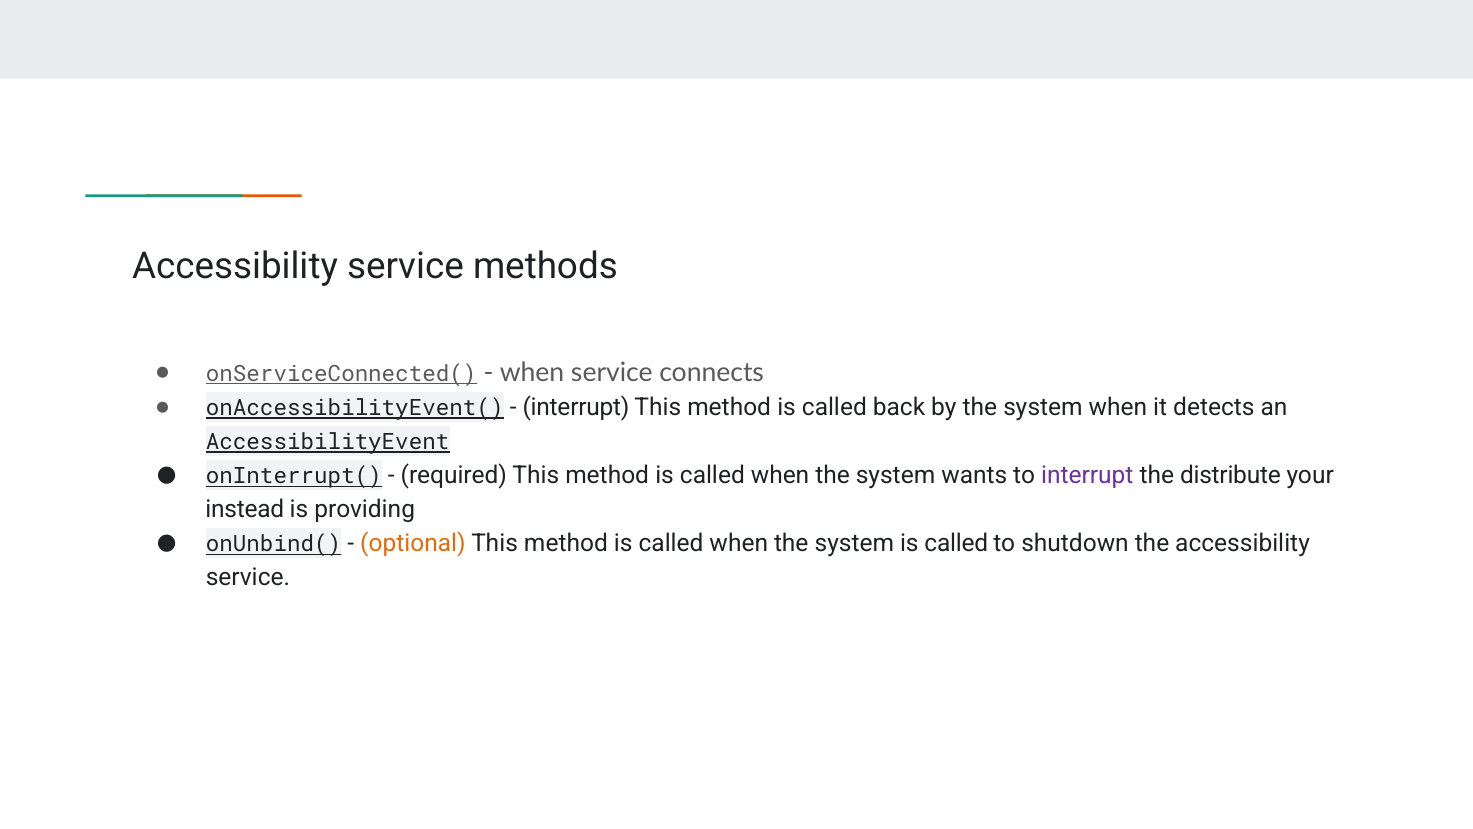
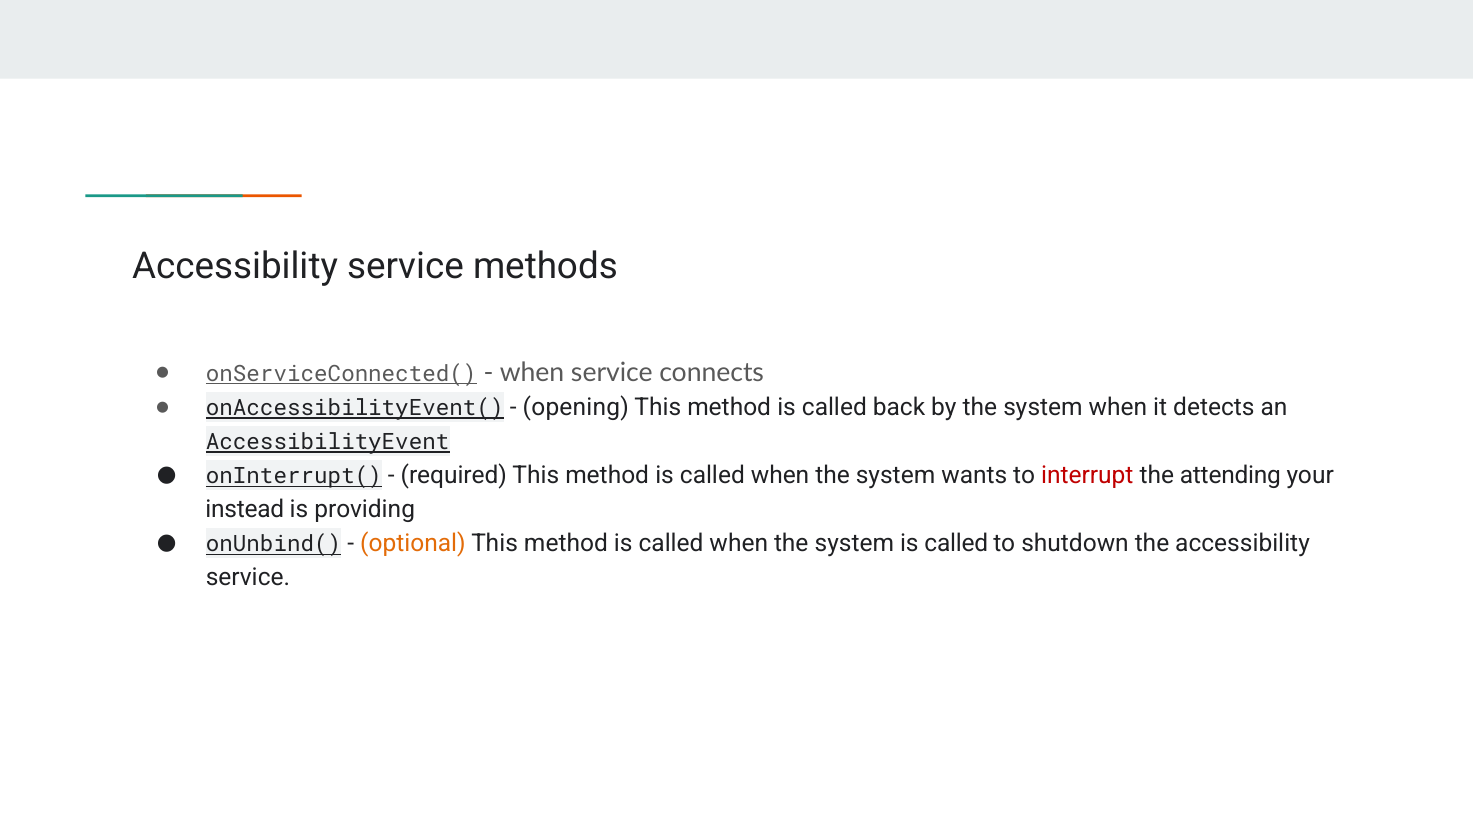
interrupt: interrupt -> opening (576, 407)
interrupt colour: purple -> red (1087, 475)
distribute: distribute -> attending (1230, 475)
